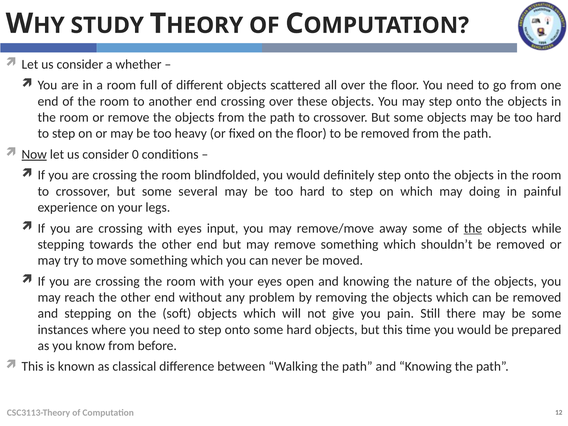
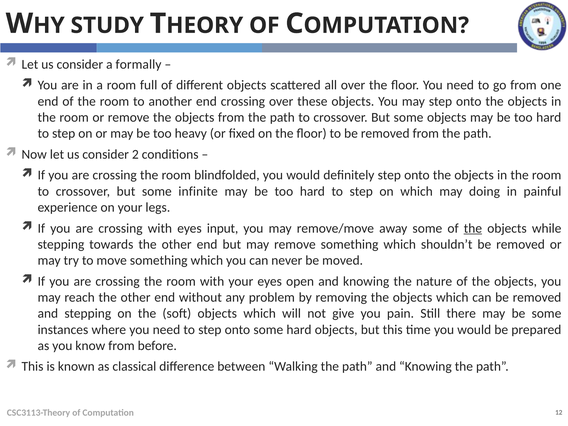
whether: whether -> formally (138, 64)
Now underline: present -> none (34, 154)
0: 0 -> 2 (135, 154)
several: several -> infinite (198, 191)
